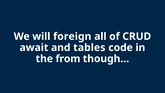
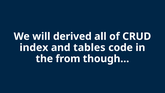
foreign: foreign -> derived (72, 36)
await: await -> index (34, 47)
